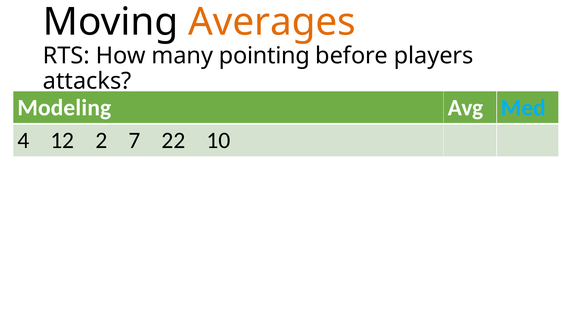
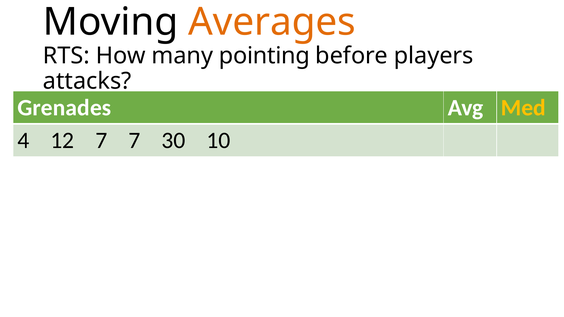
Modeling: Modeling -> Grenades (64, 108)
Med colour: light blue -> yellow (523, 108)
12 2: 2 -> 7 (101, 141)
22: 22 -> 30 (173, 141)
